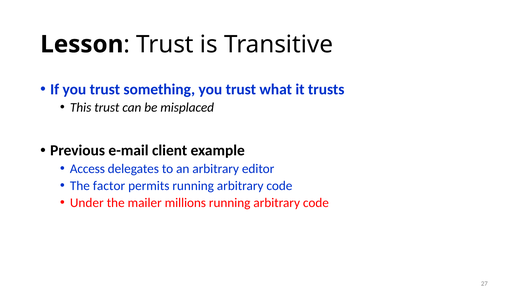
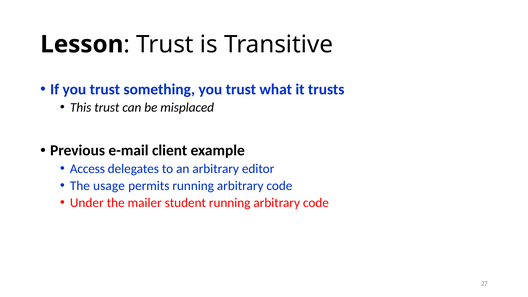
factor: factor -> usage (109, 186)
millions: millions -> student (185, 203)
